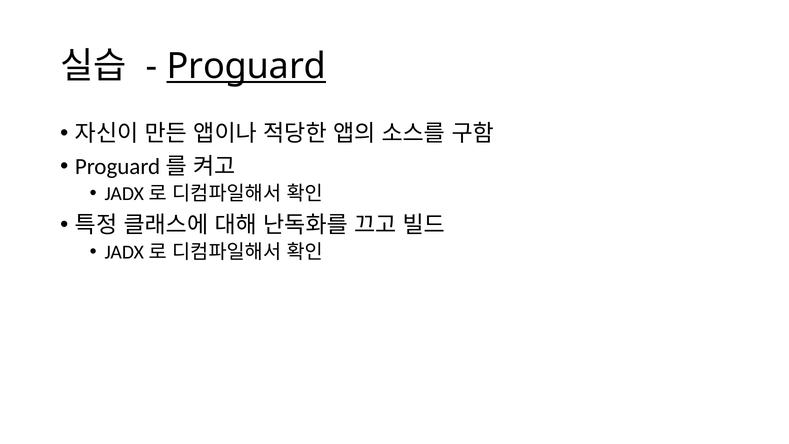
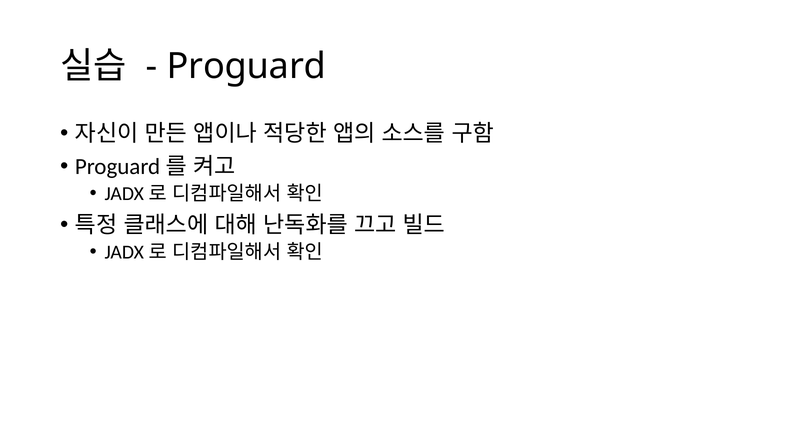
Proguard underline: present -> none (246, 66)
